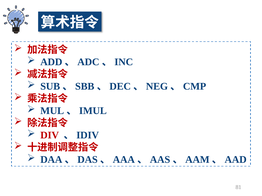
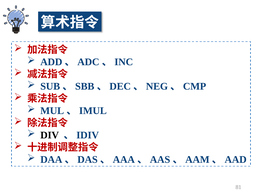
DIV colour: red -> black (50, 135)
